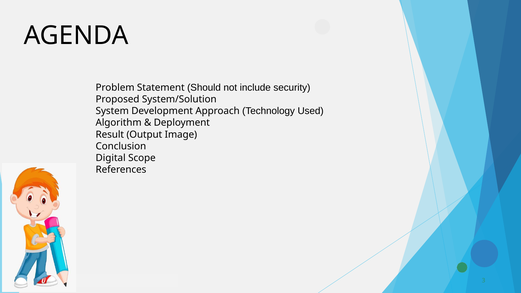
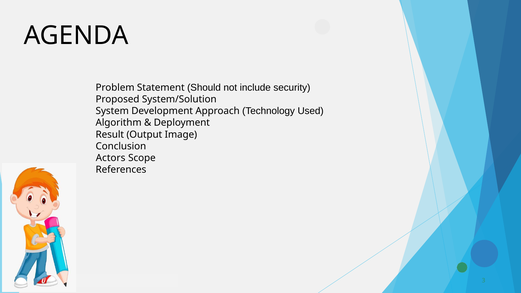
Digital: Digital -> Actors (111, 158)
